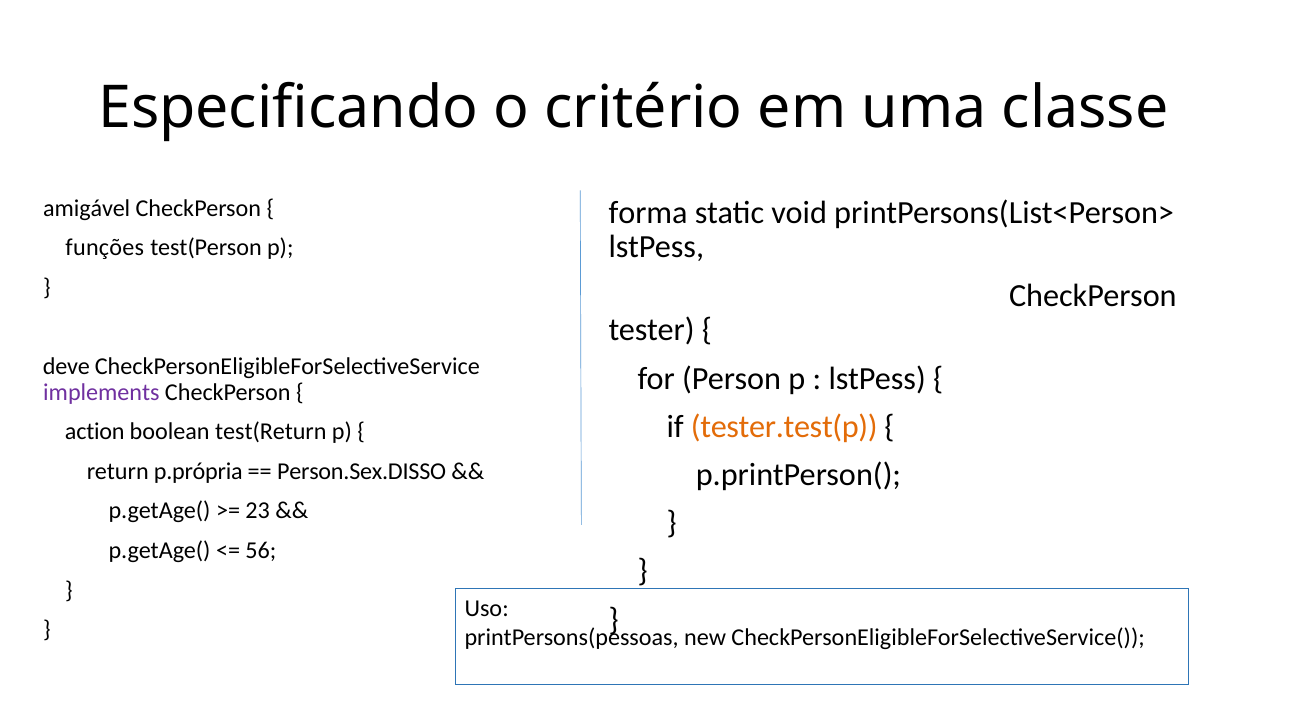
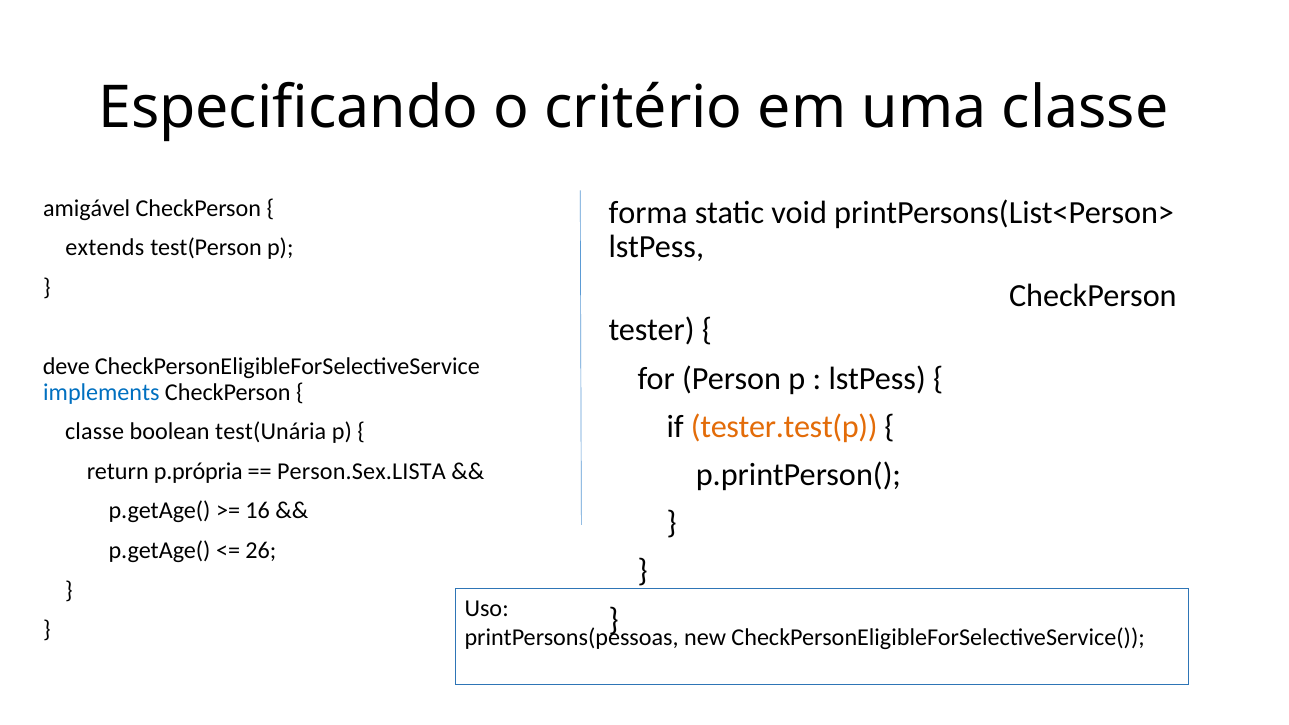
funções: funções -> extends (105, 248)
implements colour: purple -> blue (101, 392)
action: action -> classe (95, 432)
test(Return: test(Return -> test(Unária (271, 432)
Person.Sex.DISSO: Person.Sex.DISSO -> Person.Sex.LISTA (361, 471)
23: 23 -> 16 (258, 511)
56: 56 -> 26 (261, 551)
